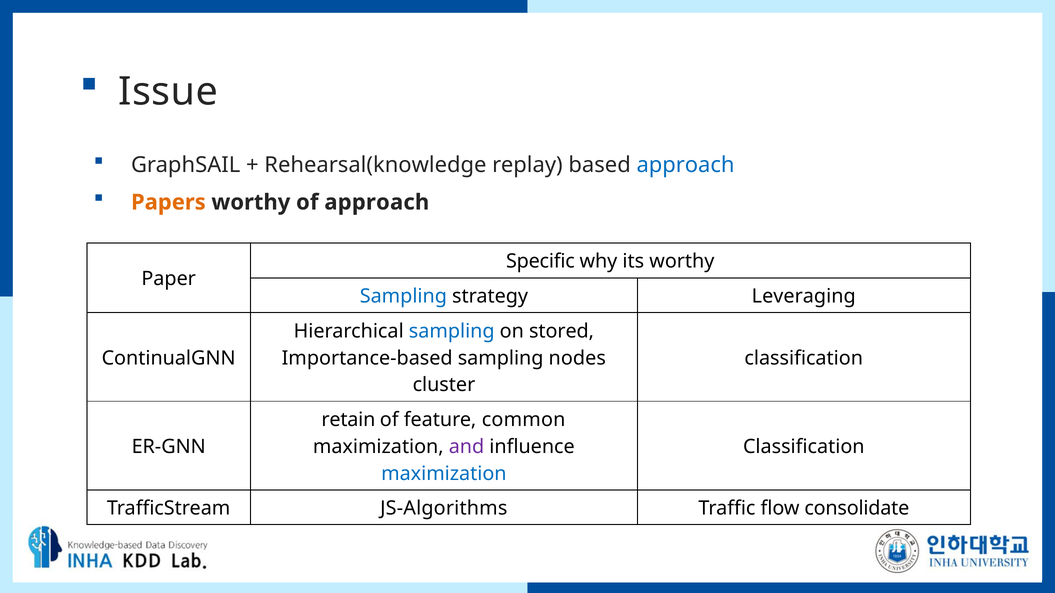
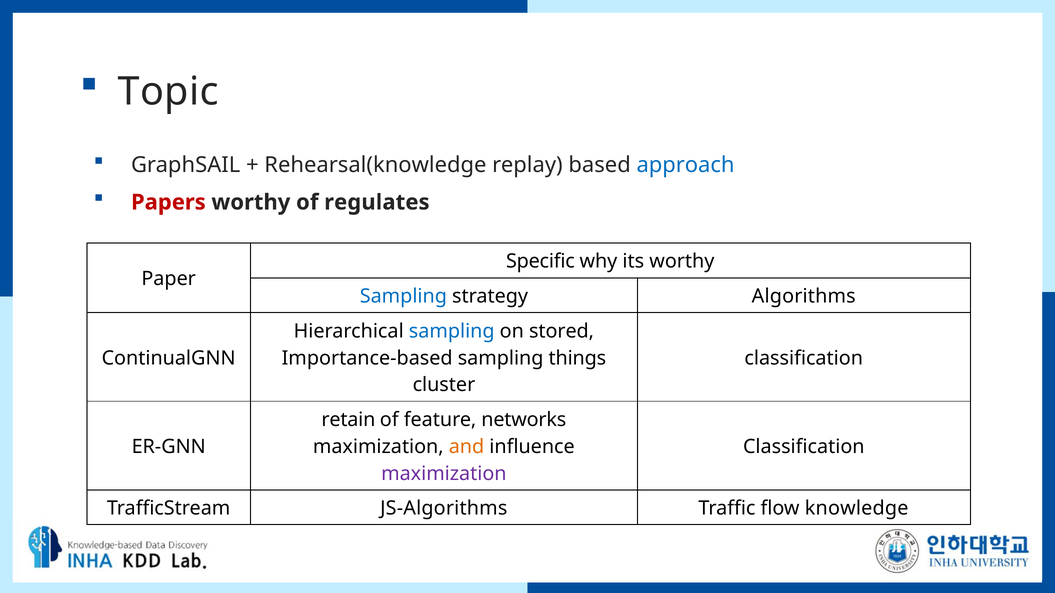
Issue: Issue -> Topic (168, 92)
Papers colour: orange -> red (168, 202)
of approach: approach -> regulates (377, 202)
Leveraging: Leveraging -> Algorithms (804, 297)
nodes: nodes -> things (577, 358)
common: common -> networks (524, 420)
and colour: purple -> orange (466, 447)
maximization colour: blue -> purple (444, 474)
consolidate: consolidate -> knowledge (857, 509)
